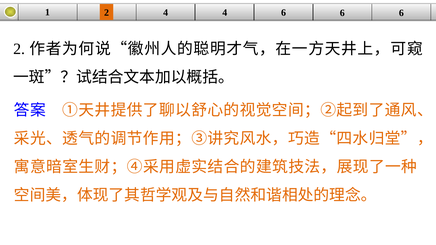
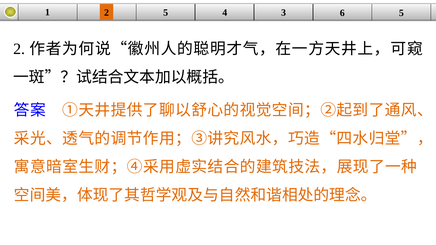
2 4: 4 -> 5 (166, 13)
4 6: 6 -> 3 (284, 13)
6: 6 -> 5 (401, 13)
